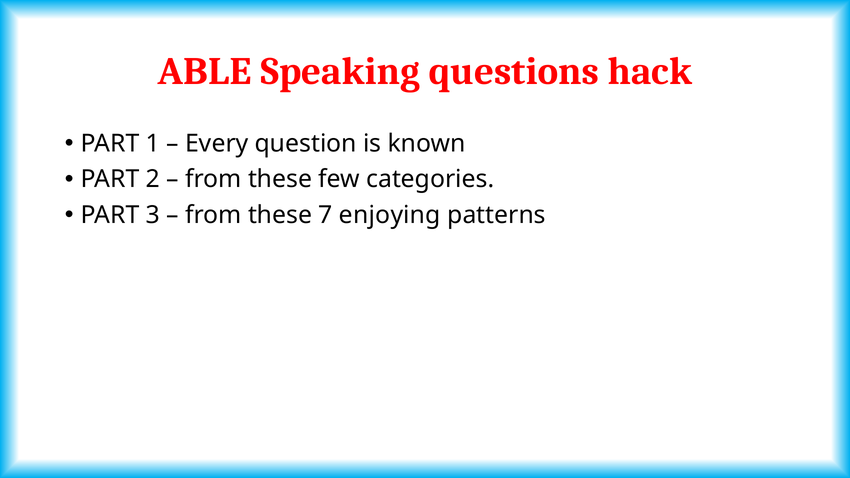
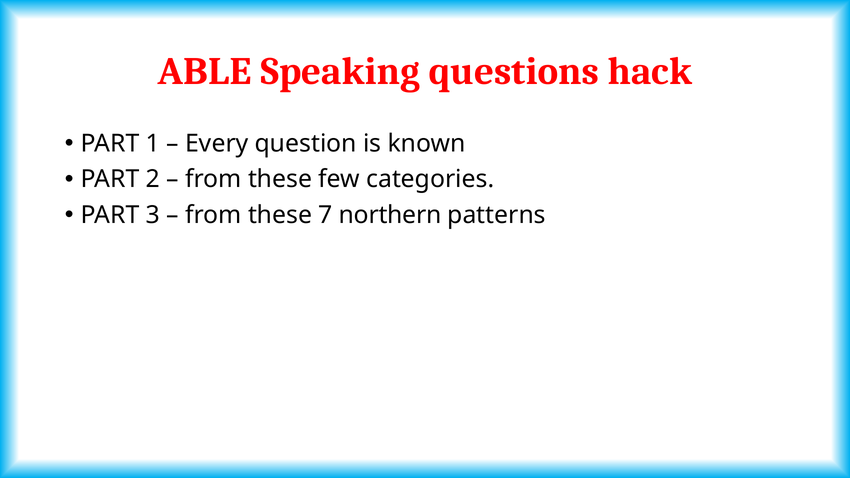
enjoying: enjoying -> northern (390, 215)
